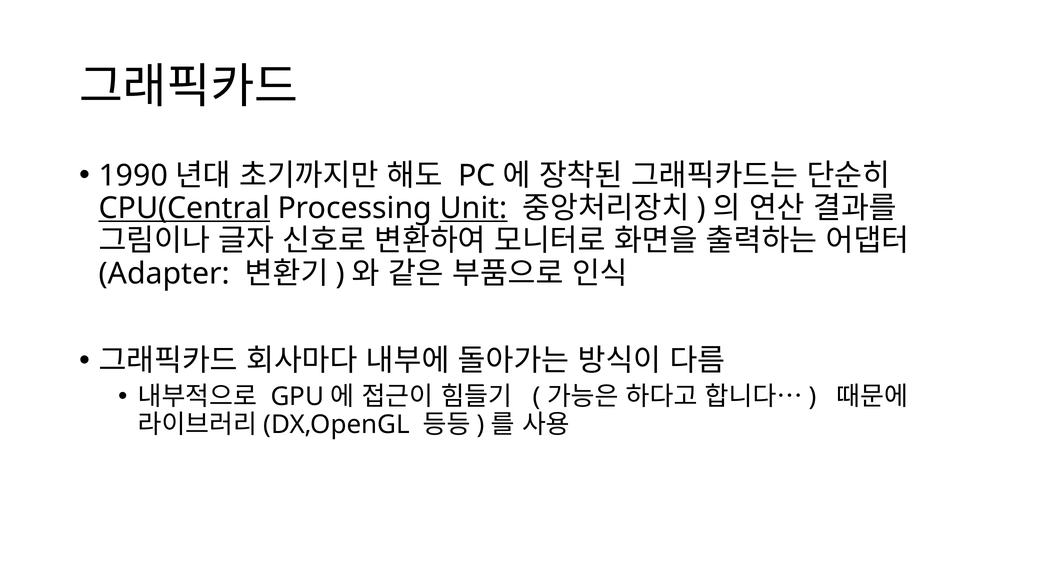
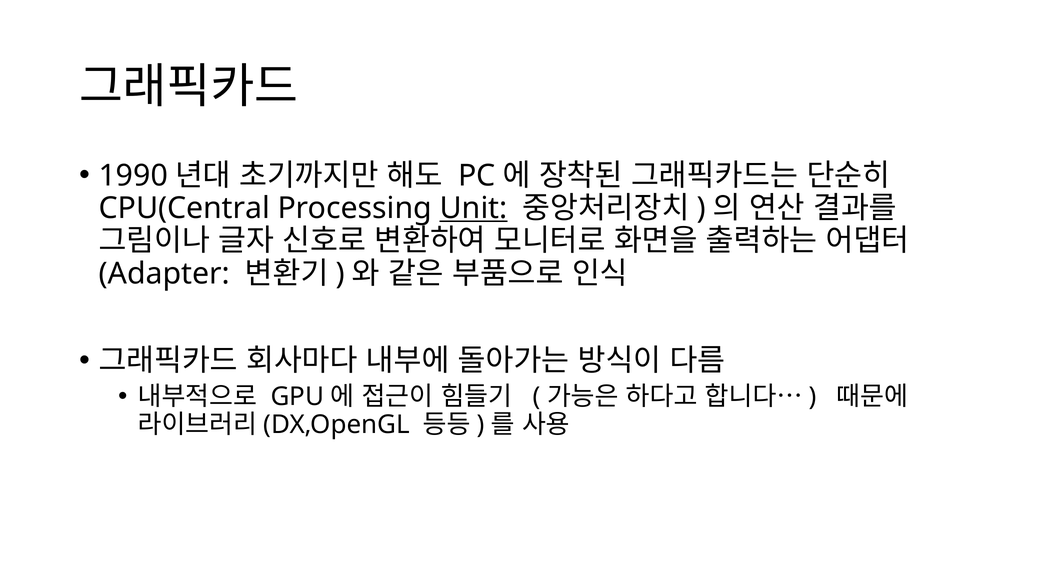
CPU(Central underline: present -> none (184, 208)
